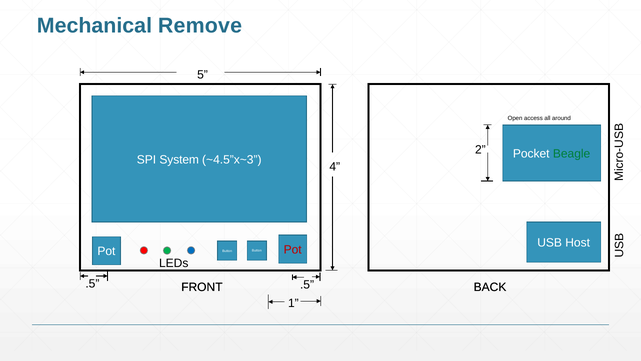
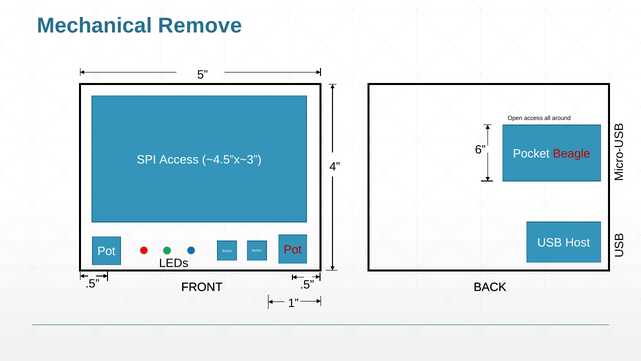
2: 2 -> 6 (480, 149)
Beagle colour: green -> red (572, 154)
SPI System: System -> Access (179, 160)
